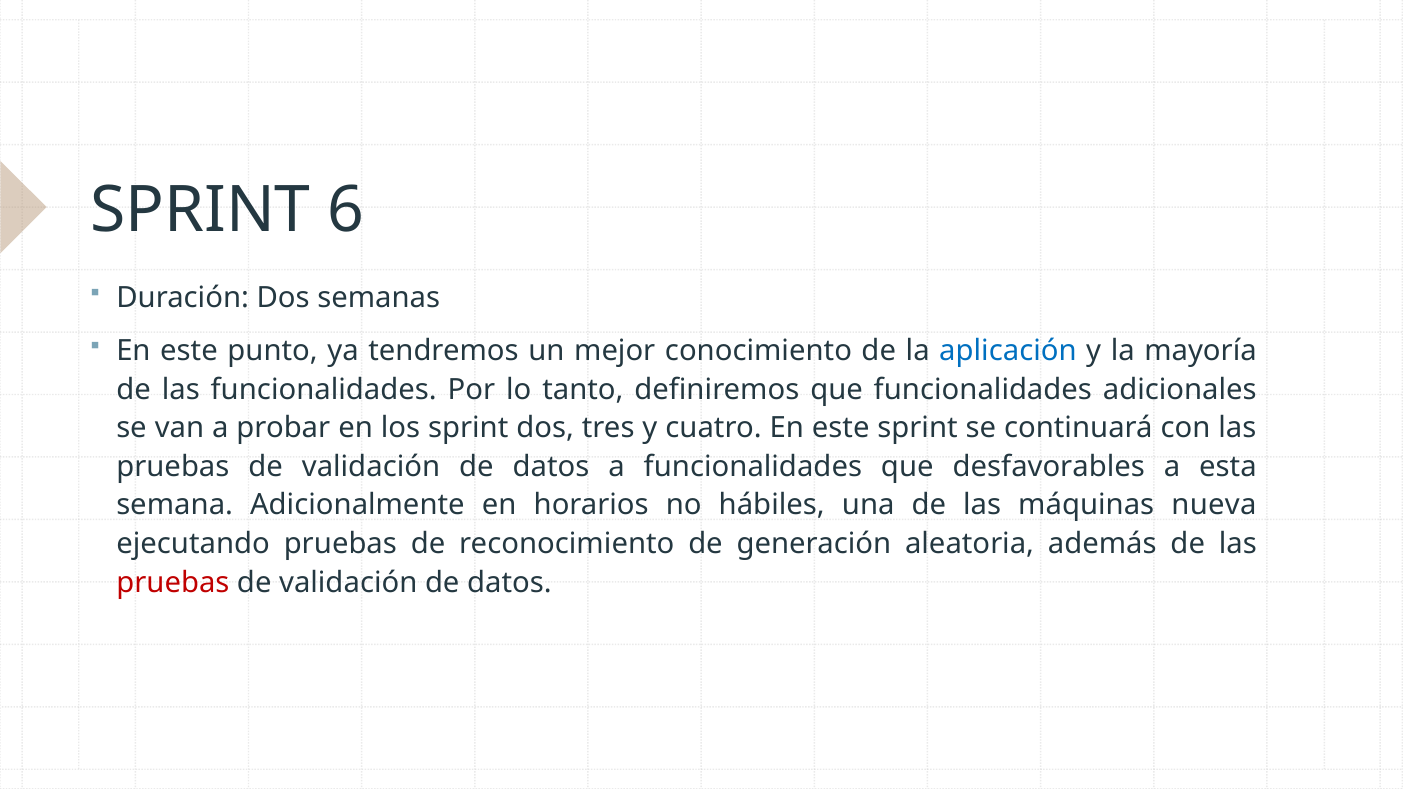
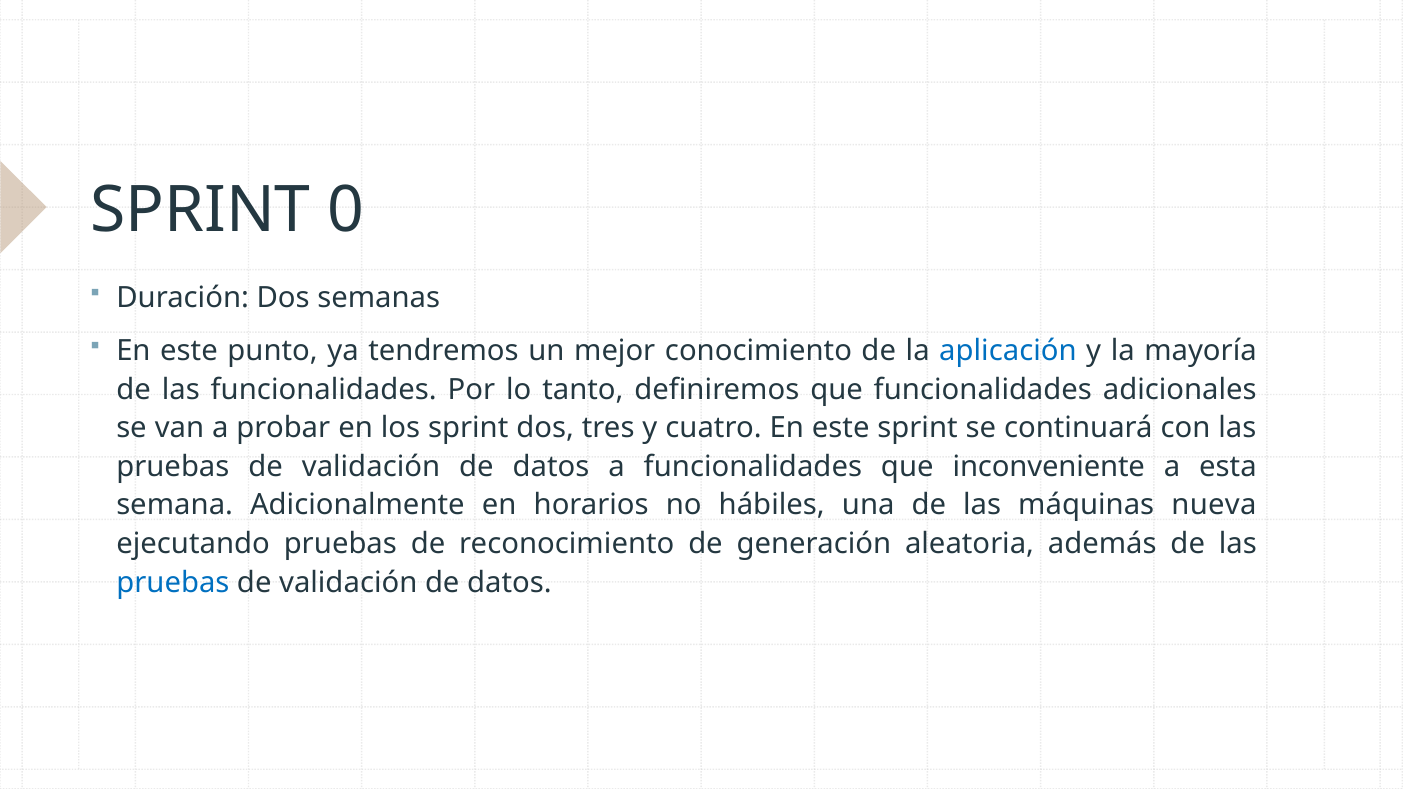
6: 6 -> 0 (346, 210)
desfavorables: desfavorables -> inconveniente (1049, 467)
pruebas colour: red -> blue (173, 583)
